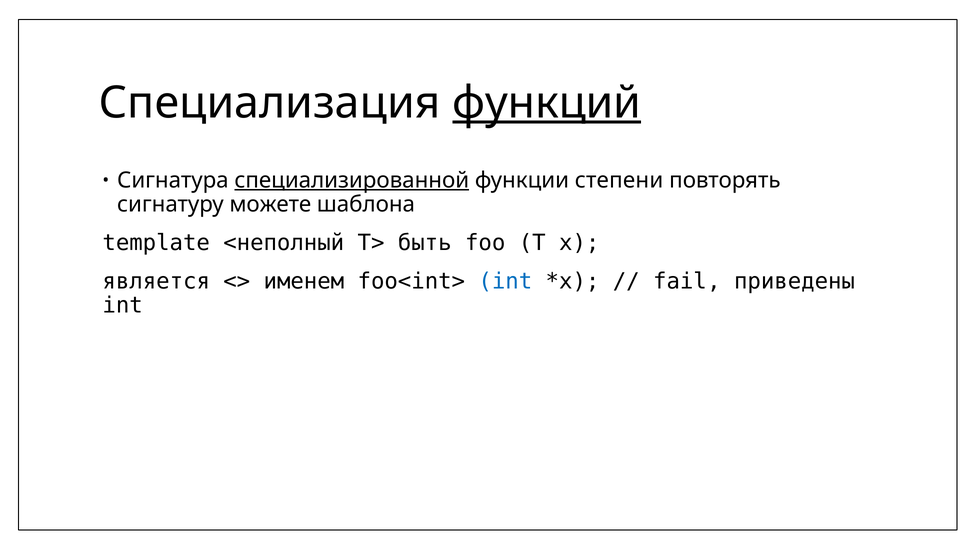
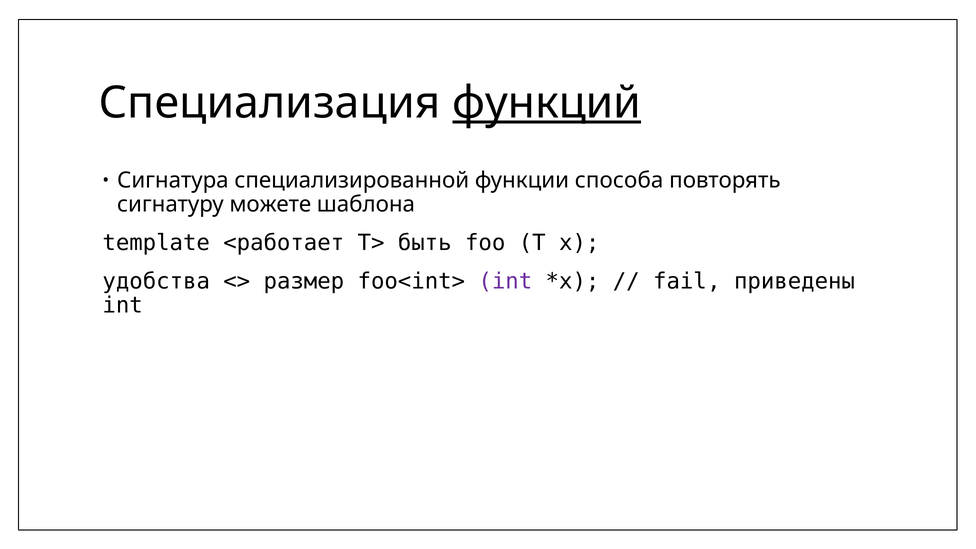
специализированной underline: present -> none (352, 180)
степени: степени -> способа (619, 180)
<неполный: <неполный -> <работает (284, 243)
является: является -> удобства (156, 281)
именем: именем -> размер (304, 281)
int colour: blue -> purple (505, 281)
